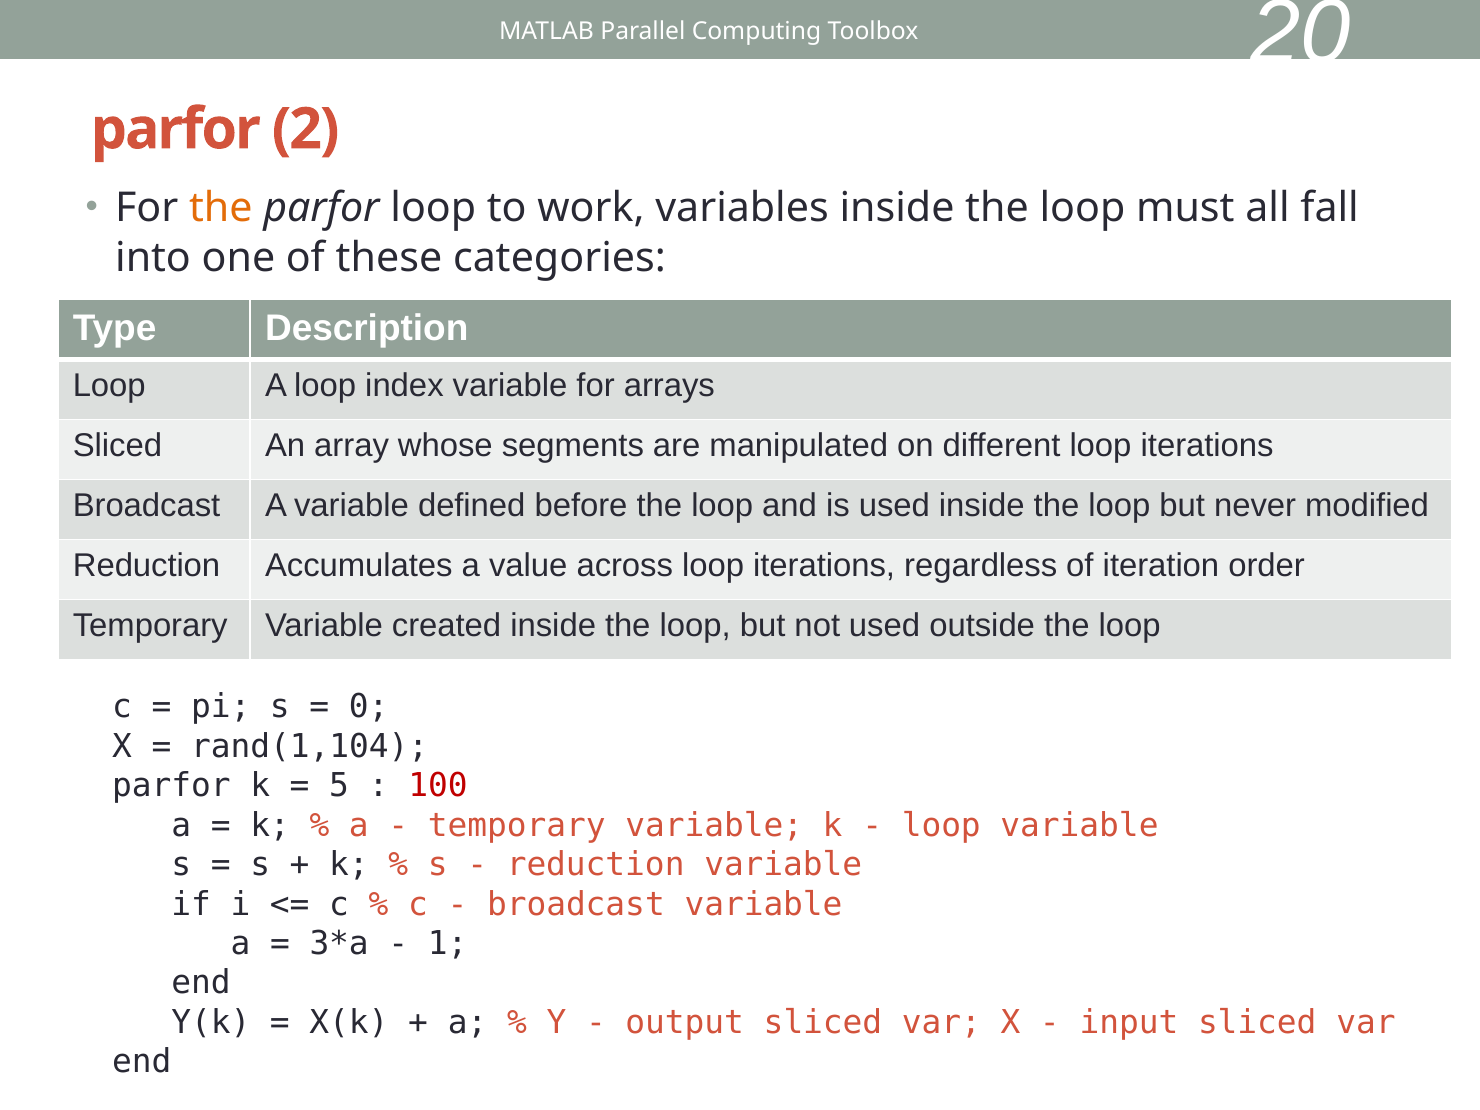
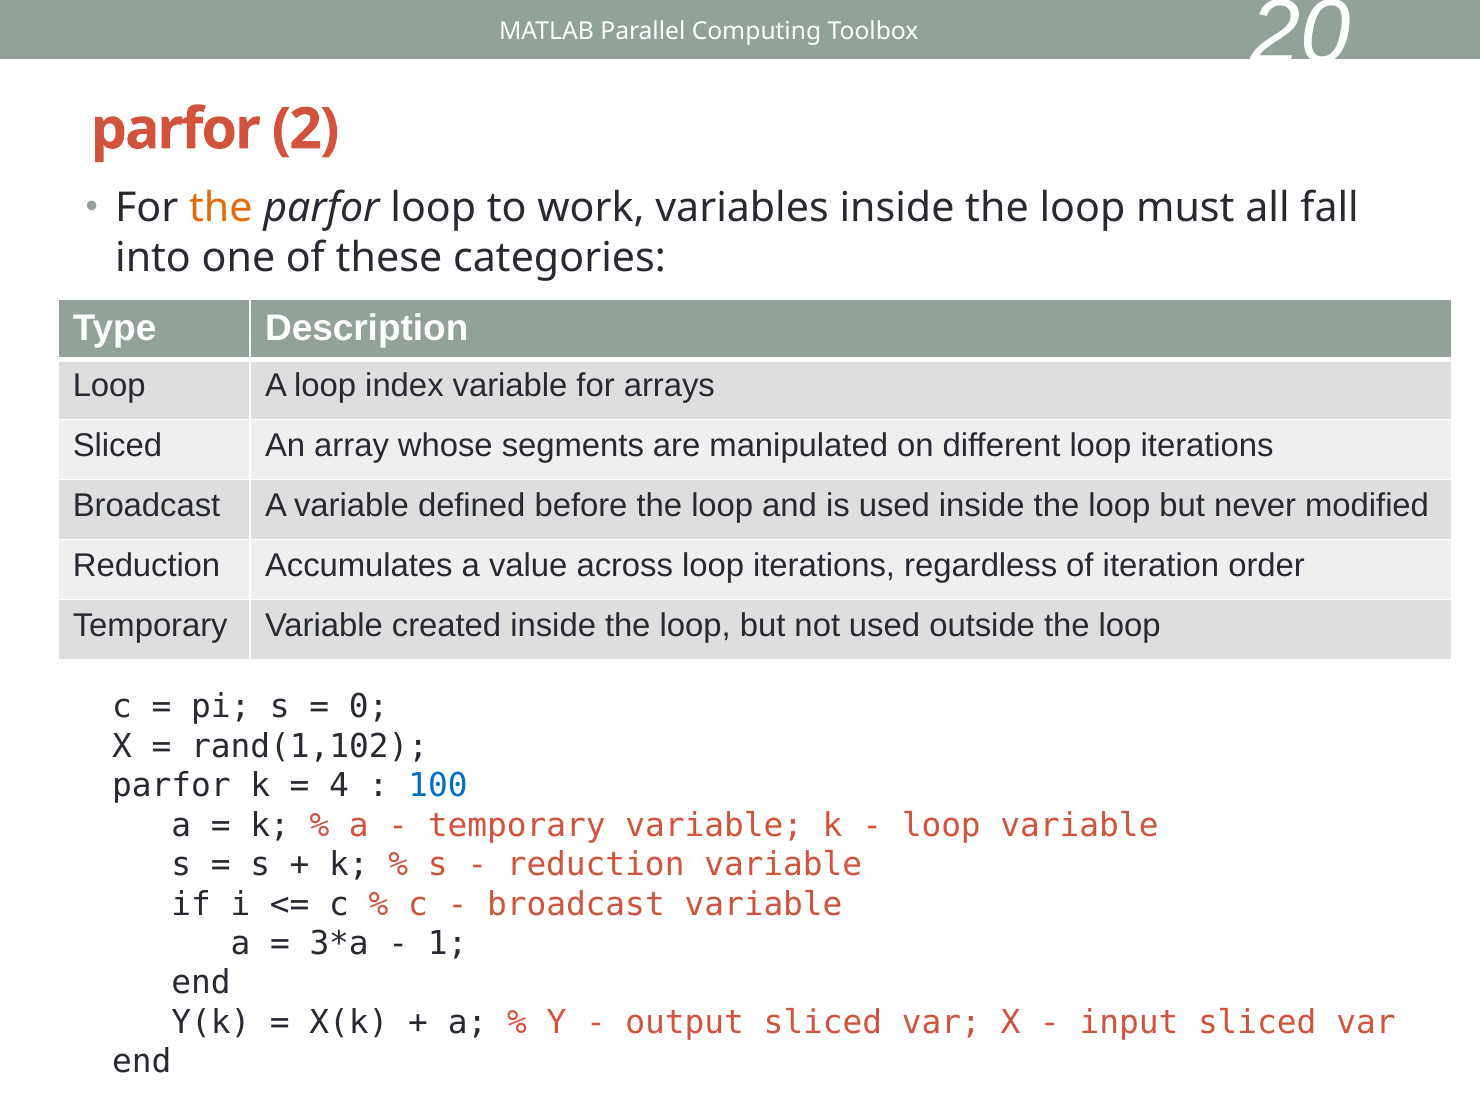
rand(1,104: rand(1,104 -> rand(1,102 (310, 746)
5: 5 -> 4 (339, 786)
100 colour: red -> blue (438, 786)
